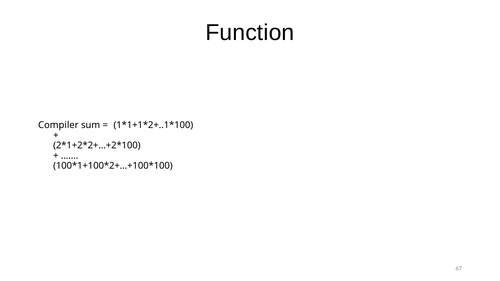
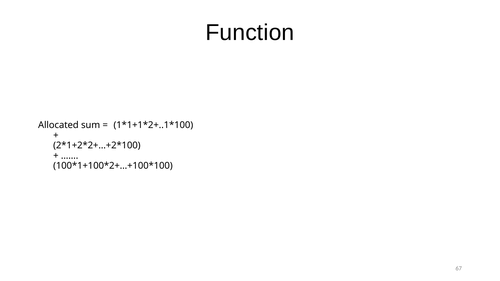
Compiler: Compiler -> Allocated (58, 125)
